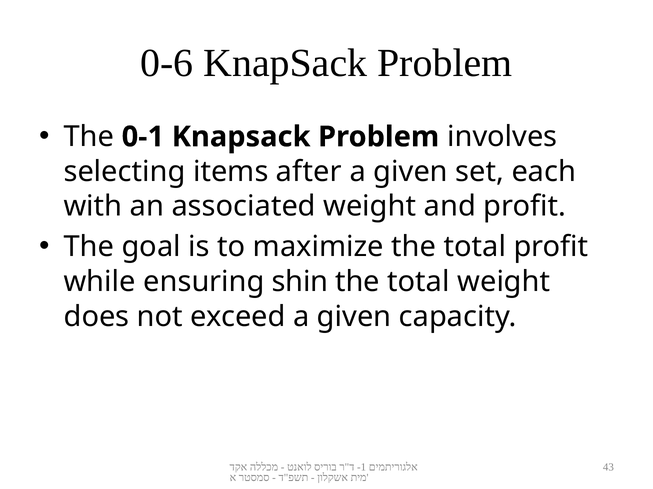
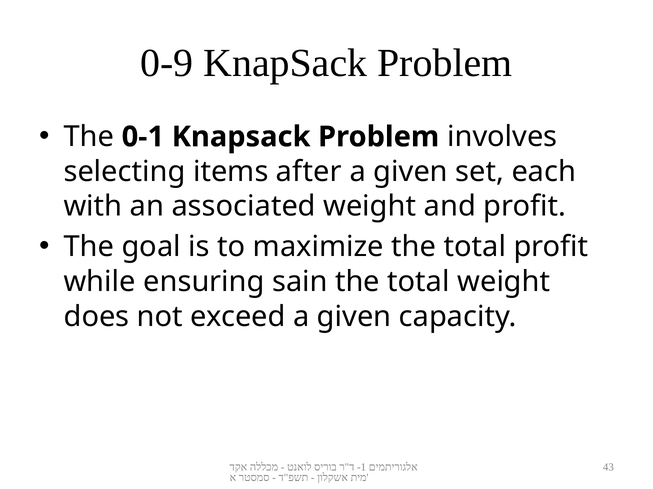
0-6: 0-6 -> 0-9 (167, 63)
shin: shin -> sain (300, 282)
